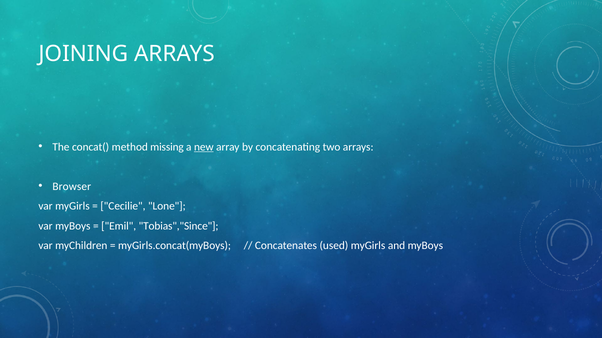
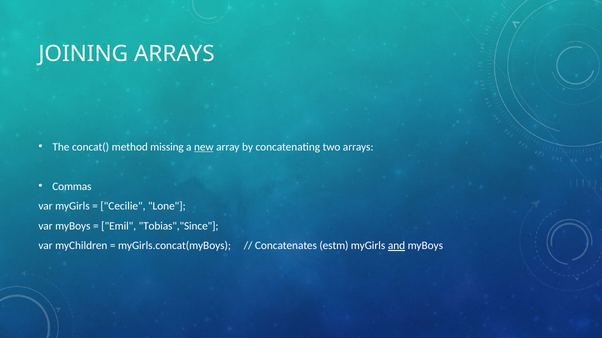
Browser: Browser -> Commas (72, 187)
used: used -> estm (334, 246)
and underline: none -> present (397, 246)
